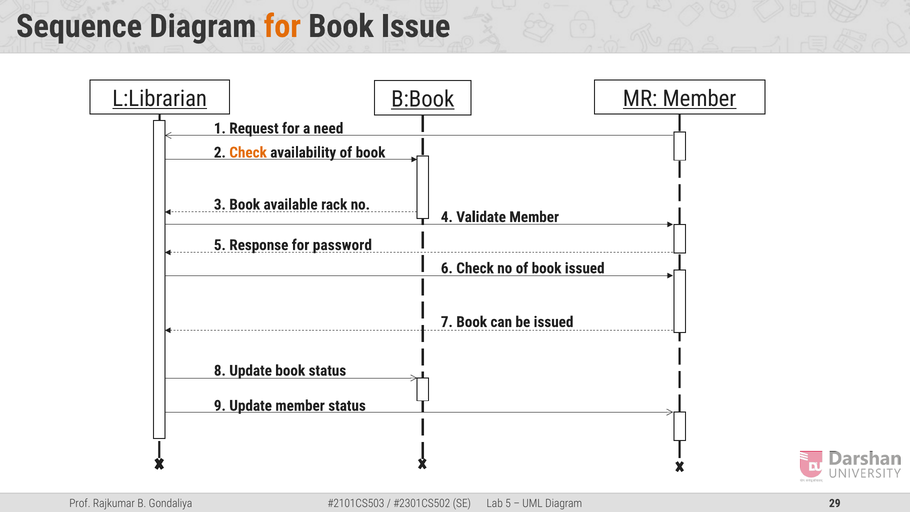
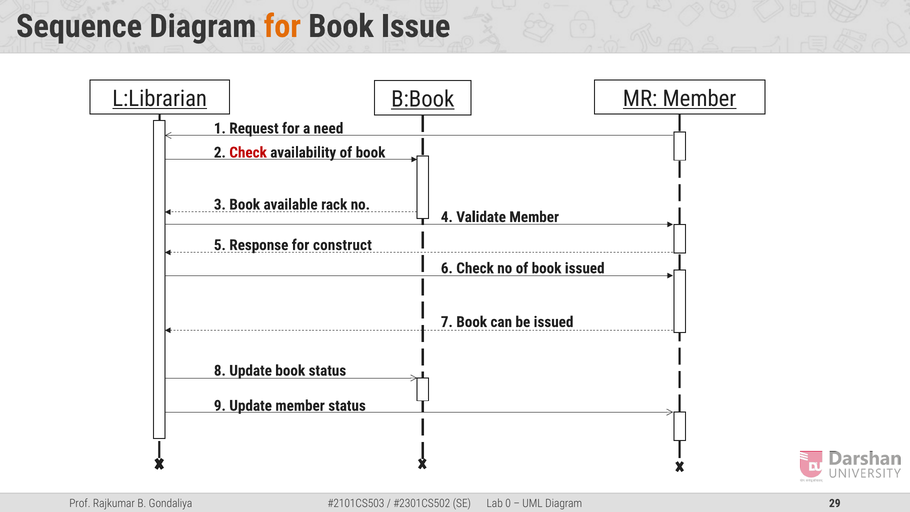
Check colour: orange -> red (248, 153)
password: password -> construct (342, 245)
5: 5 -> 0 (508, 503)
